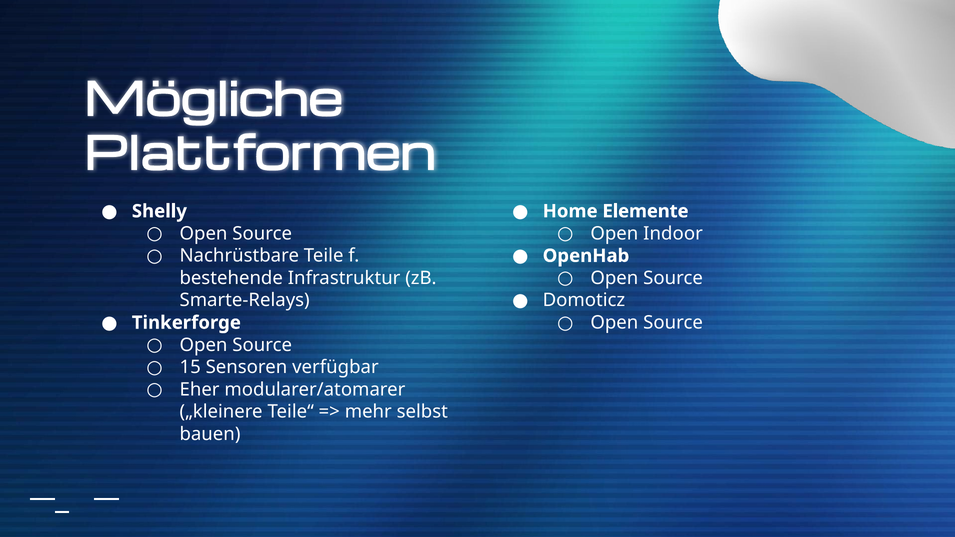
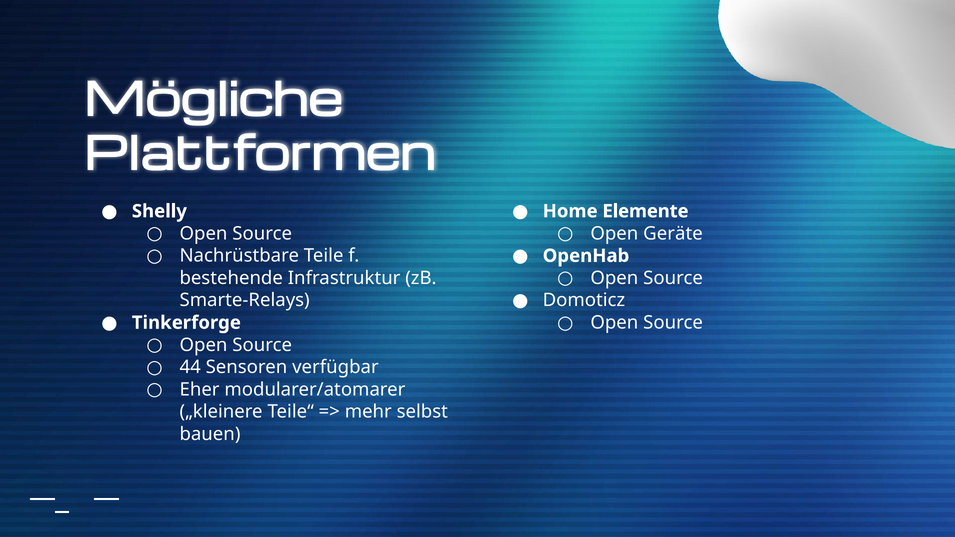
Indoor: Indoor -> Geräte (673, 234)
15: 15 -> 44 (190, 367)
